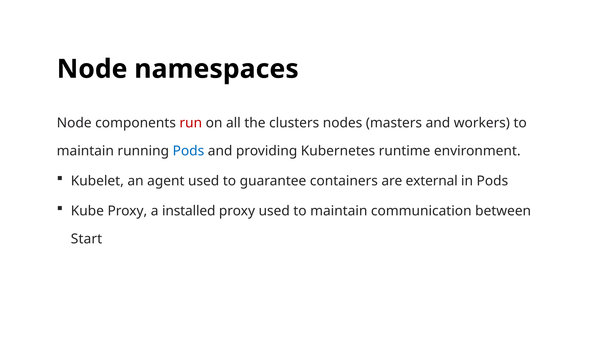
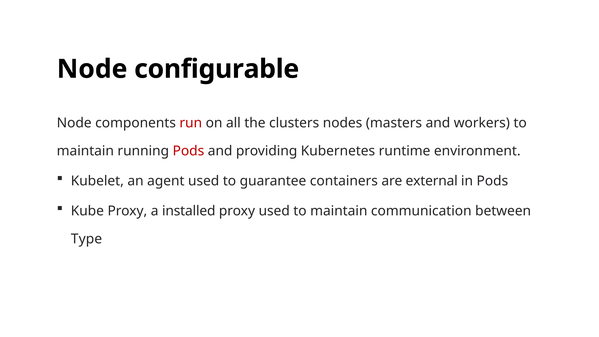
namespaces: namespaces -> configurable (217, 69)
Pods colour: blue -> red (188, 151)
Start: Start -> Type (87, 239)
